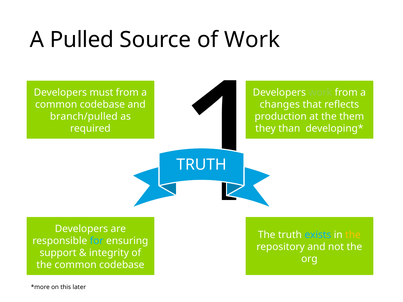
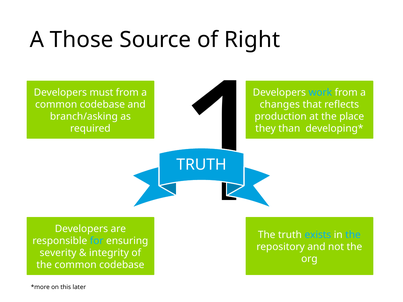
Pulled: Pulled -> Those (82, 40)
of Work: Work -> Right (252, 40)
work colour: light green -> light blue (320, 92)
branch/pulled: branch/pulled -> branch/asking (84, 117)
them: them -> place (352, 117)
the colour: yellow -> light blue (353, 235)
support: support -> severity (58, 253)
